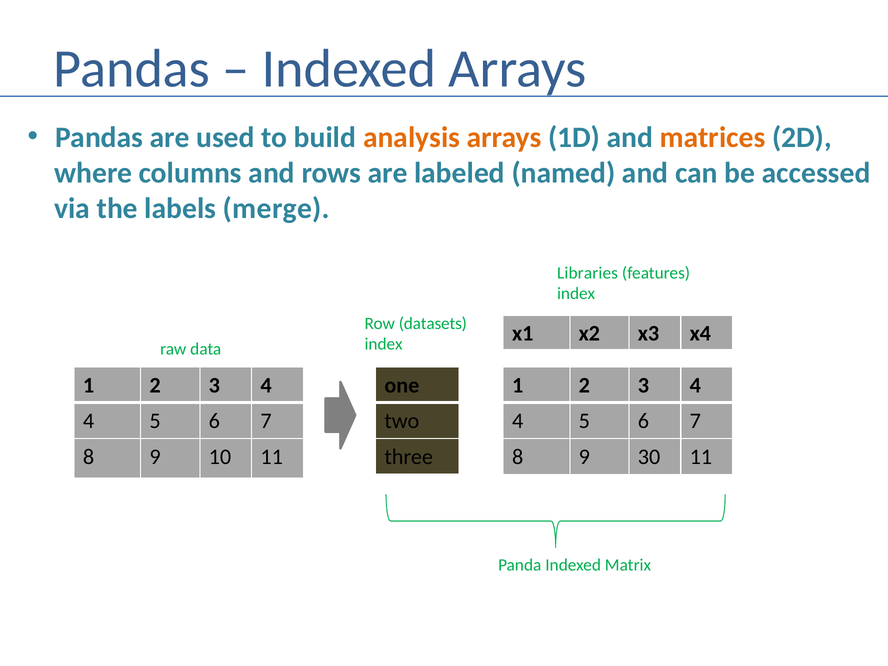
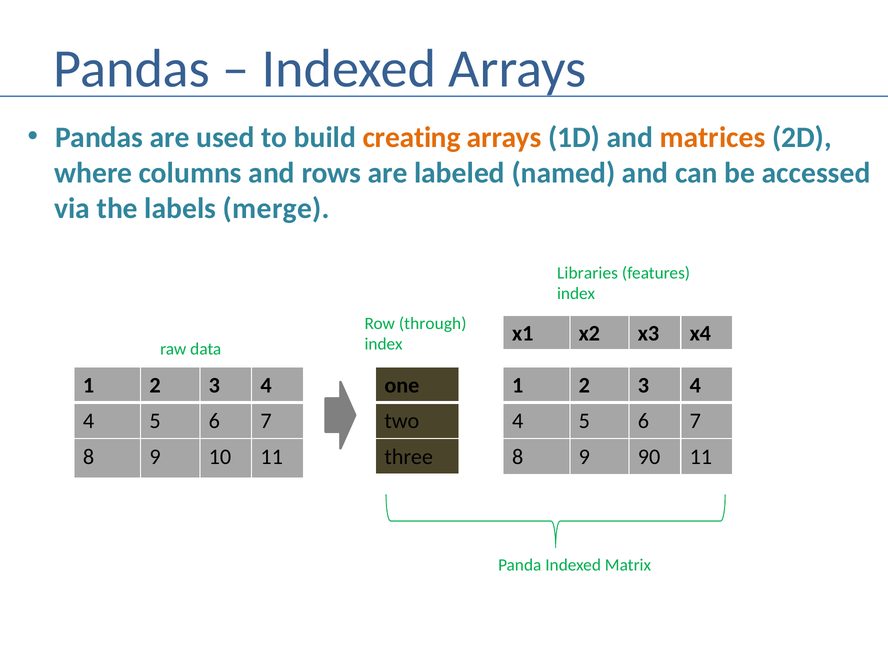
analysis: analysis -> creating (412, 137)
datasets: datasets -> through (433, 323)
30: 30 -> 90 (649, 457)
